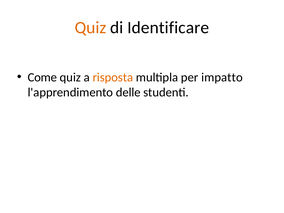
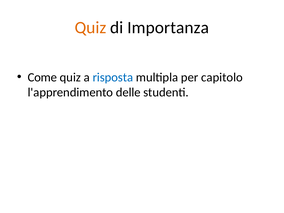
Identificare: Identificare -> Importanza (168, 27)
risposta colour: orange -> blue (113, 77)
impatto: impatto -> capitolo (222, 77)
